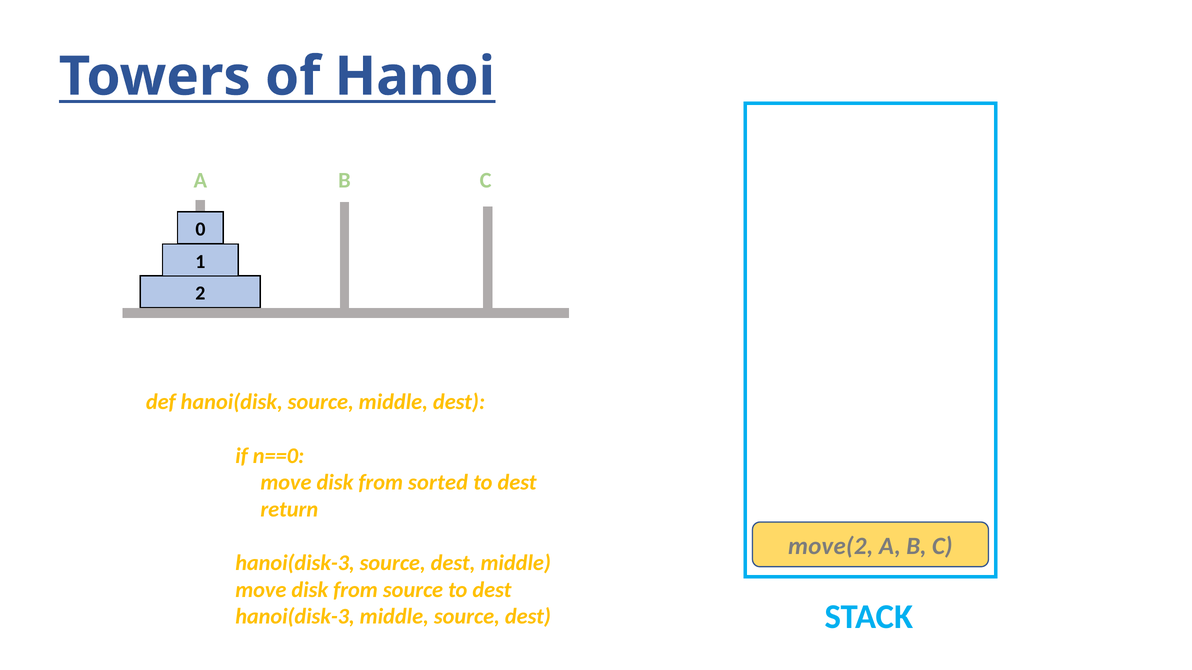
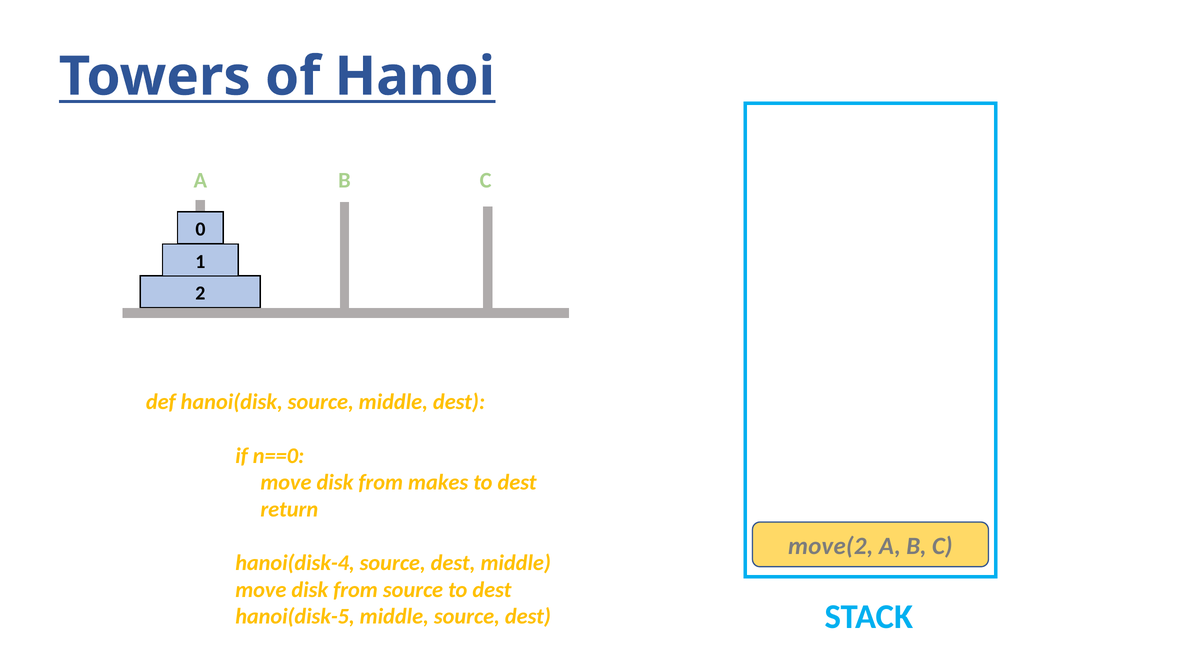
sorted: sorted -> makes (438, 483)
hanoi(disk-3: hanoi(disk-3 -> hanoi(disk-4 (295, 563)
hanoi(disk-3: hanoi(disk-3 -> hanoi(disk-5 (295, 617)
